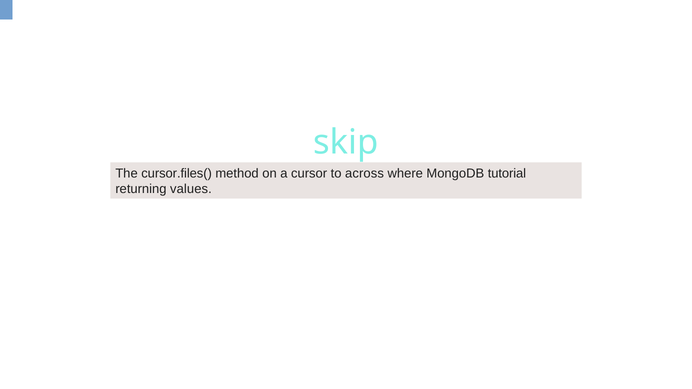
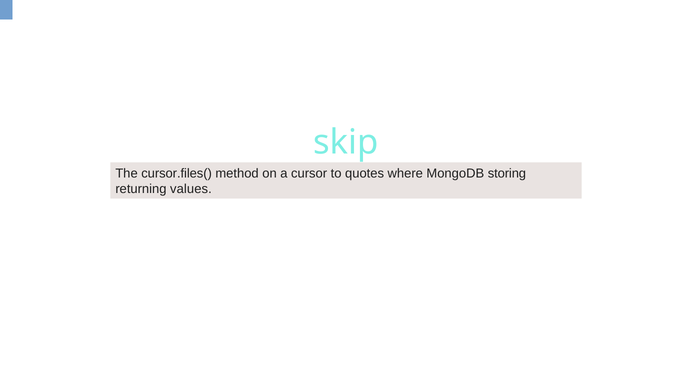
across: across -> quotes (365, 174)
tutorial: tutorial -> storing (507, 174)
